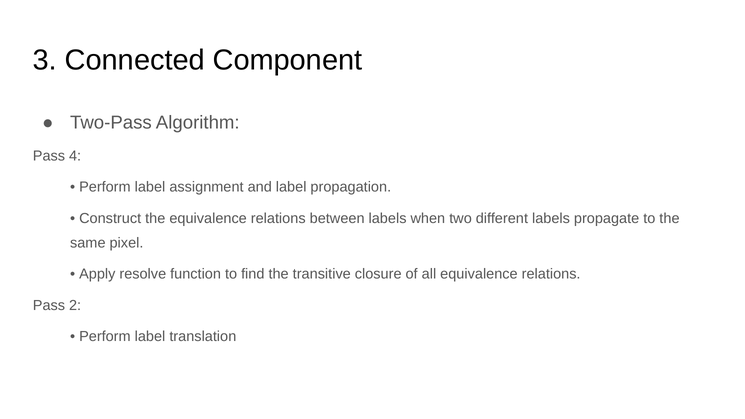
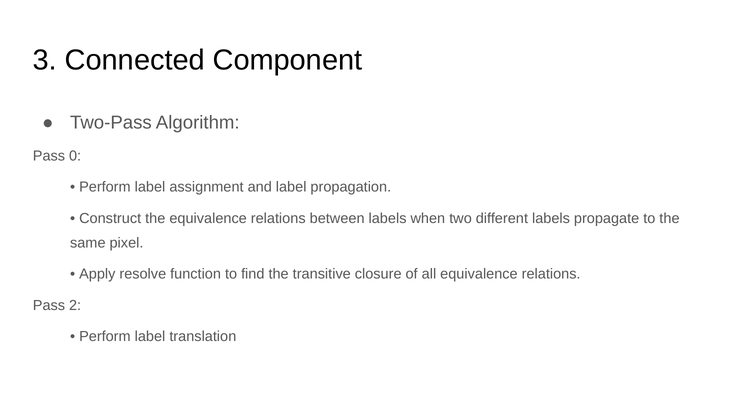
4: 4 -> 0 (75, 156)
